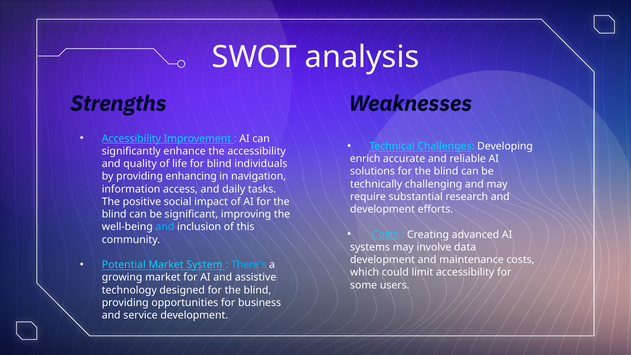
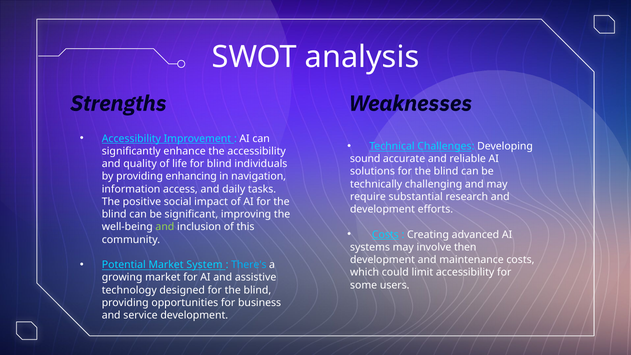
enrich: enrich -> sound (365, 159)
and colour: light blue -> light green (165, 227)
data: data -> then (465, 247)
